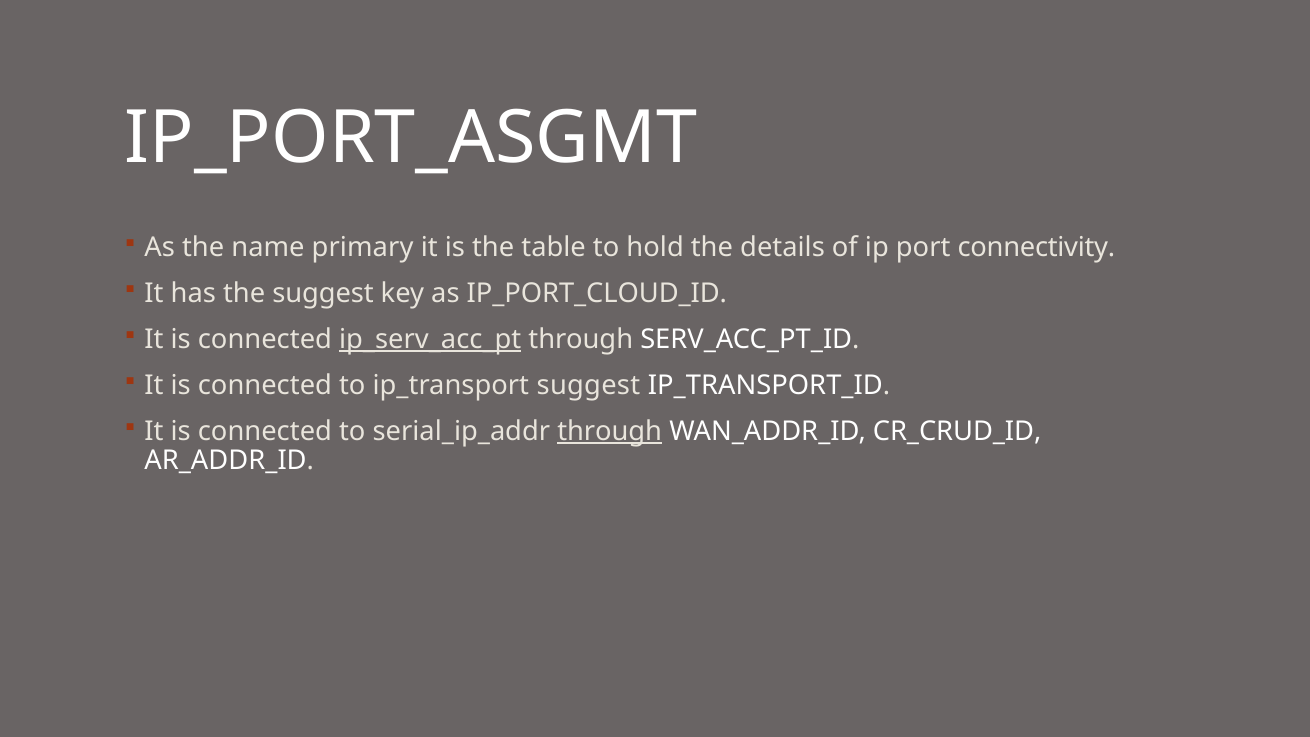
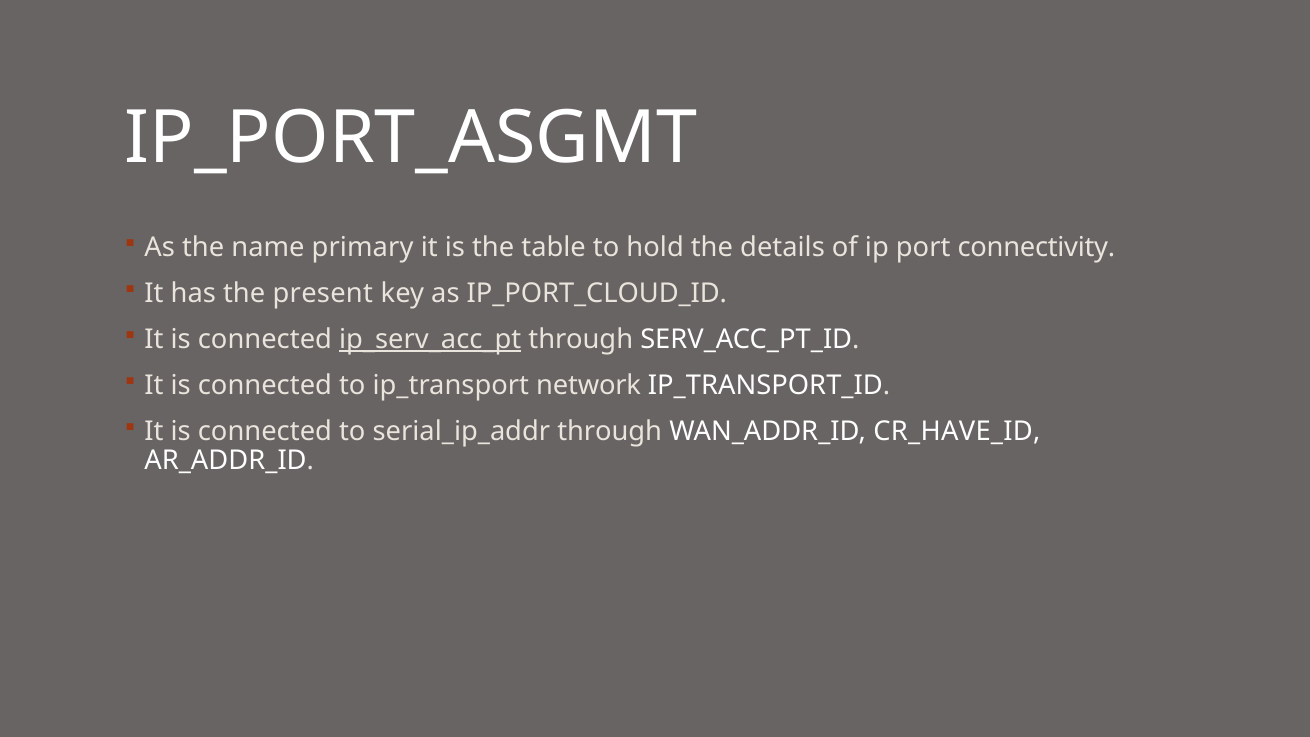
the suggest: suggest -> present (323, 293)
ip_transport suggest: suggest -> network (589, 385)
through underline: present -> none (610, 431)
CR_CRUD_ID: CR_CRUD_ID -> CR_HAVE_ID (957, 431)
